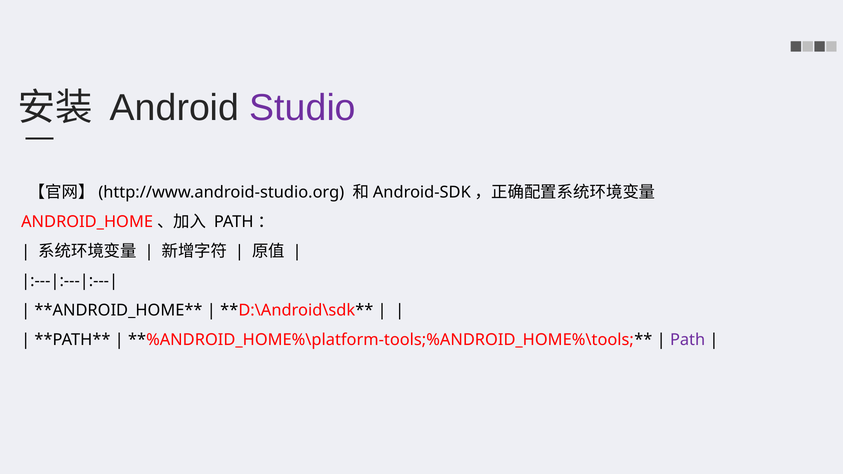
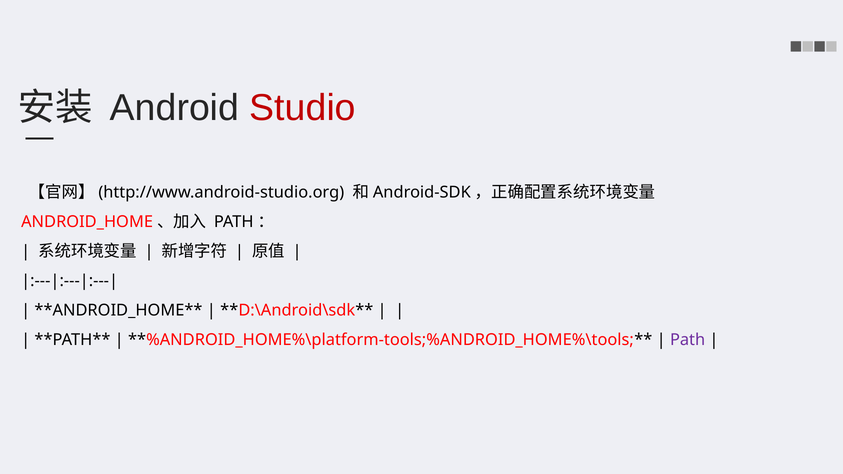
Studio colour: purple -> red (303, 108)
